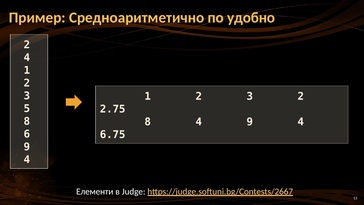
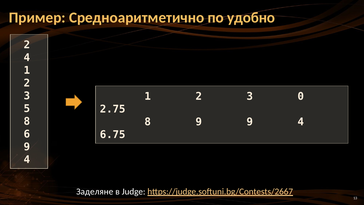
3 2: 2 -> 0 (301, 96)
8 4: 4 -> 9 (199, 122)
Елементи: Елементи -> Заделяне (95, 191)
